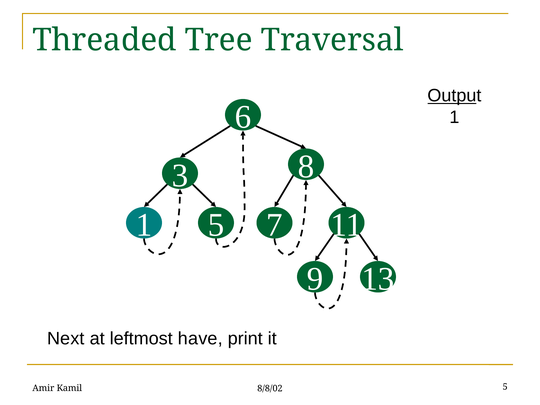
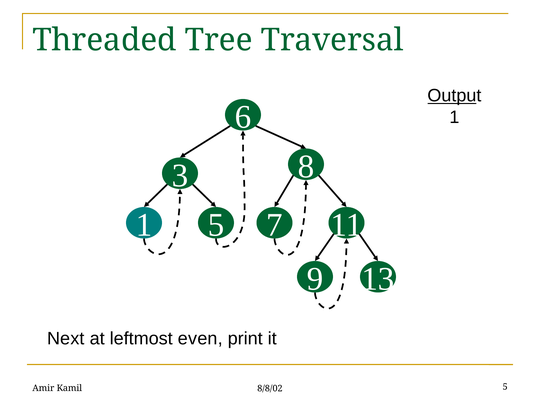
have: have -> even (200, 339)
